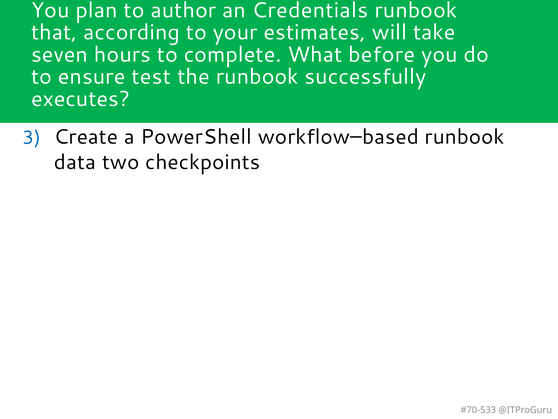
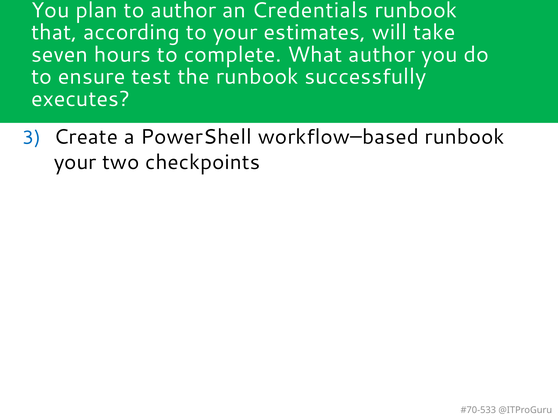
What before: before -> author (382, 54)
data: data -> your (75, 162)
